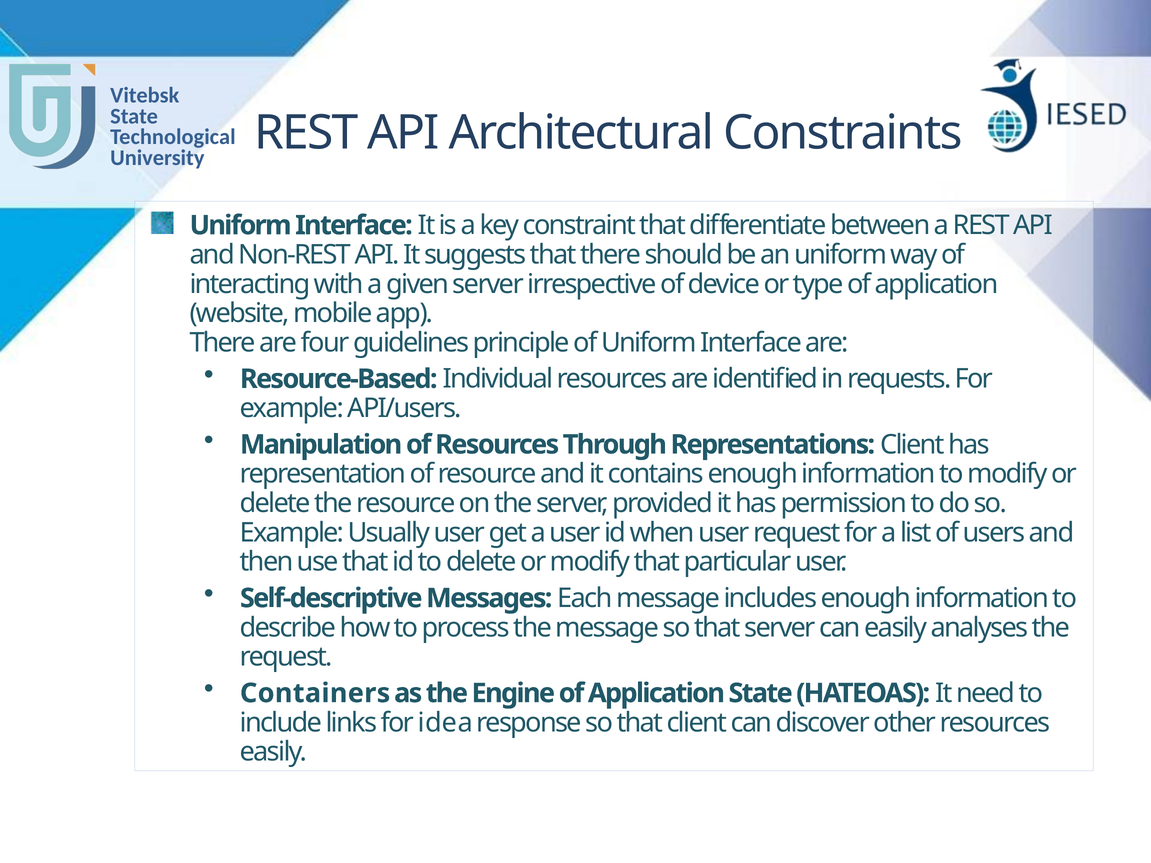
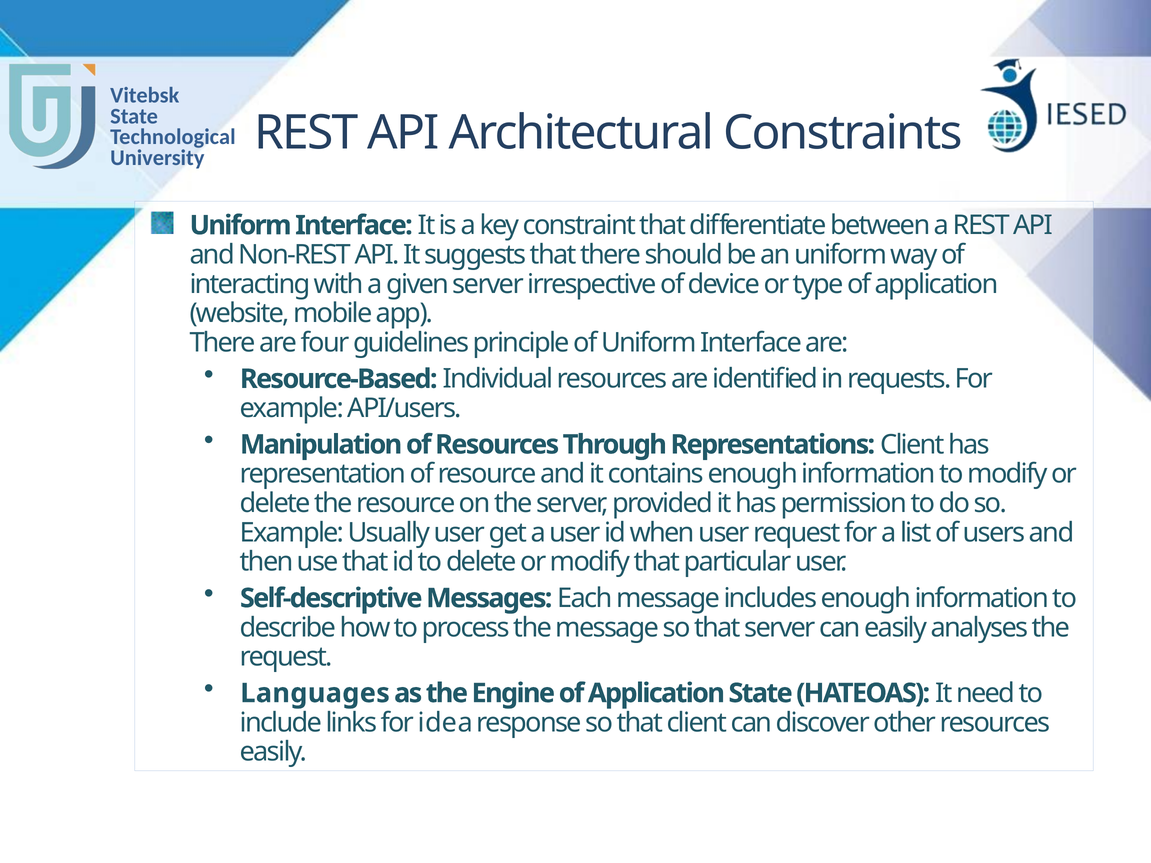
Containers: Containers -> Languages (315, 693)
